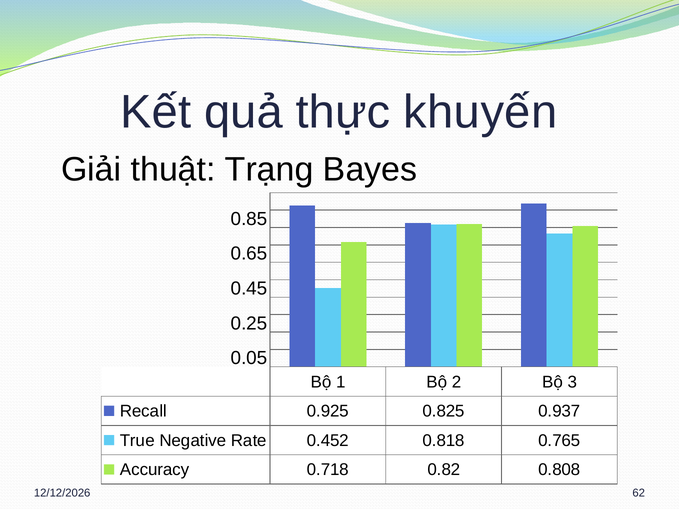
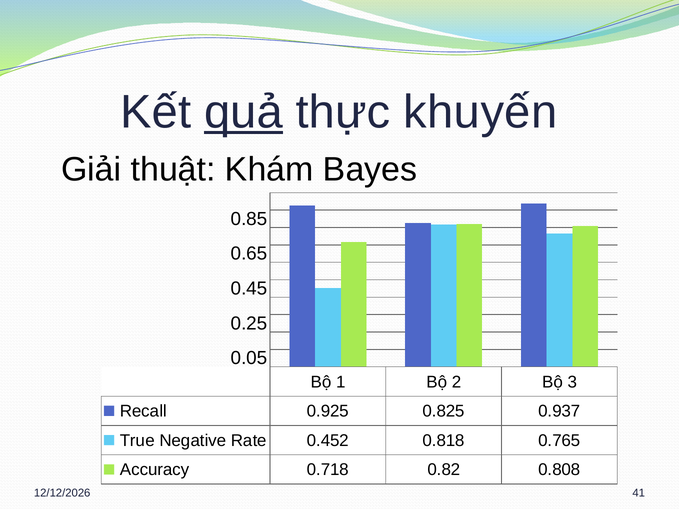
quả underline: none -> present (243, 112)
Trạng: Trạng -> Khám (269, 170)
62: 62 -> 41 (639, 493)
